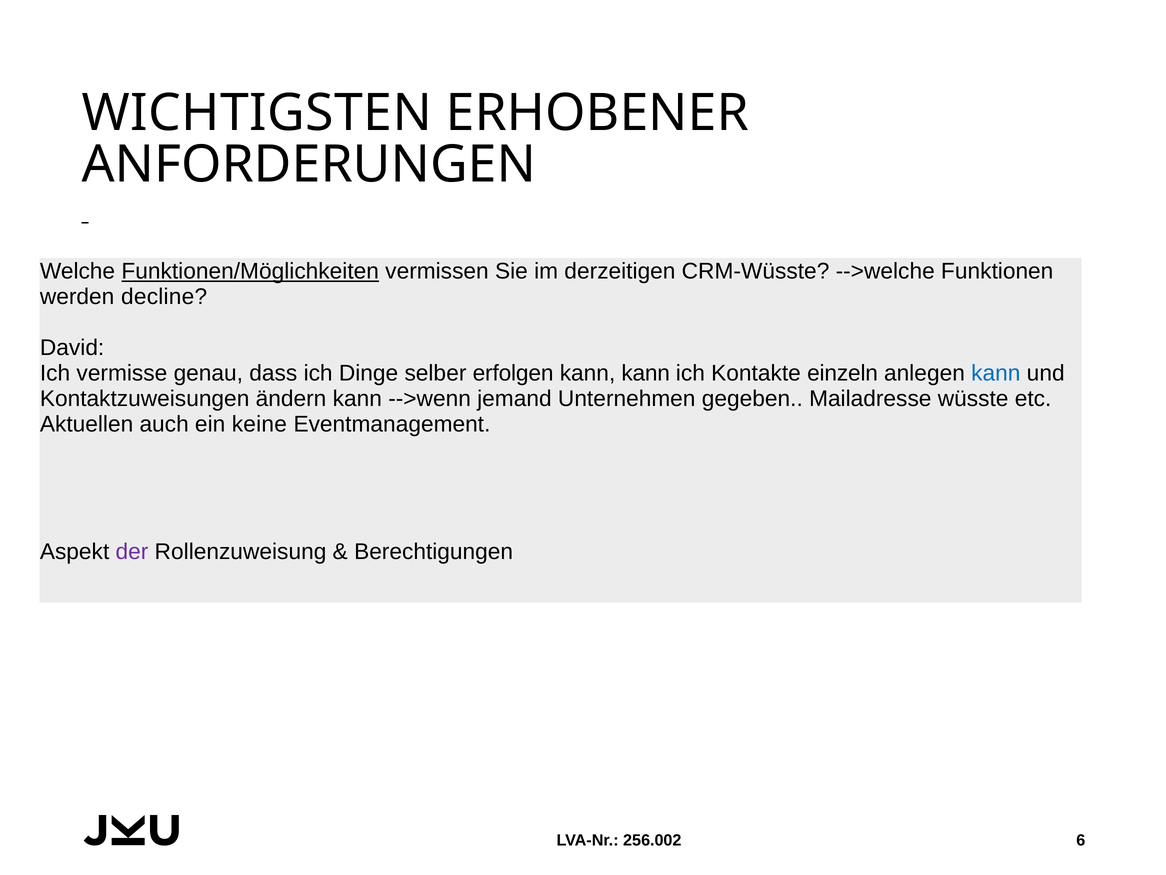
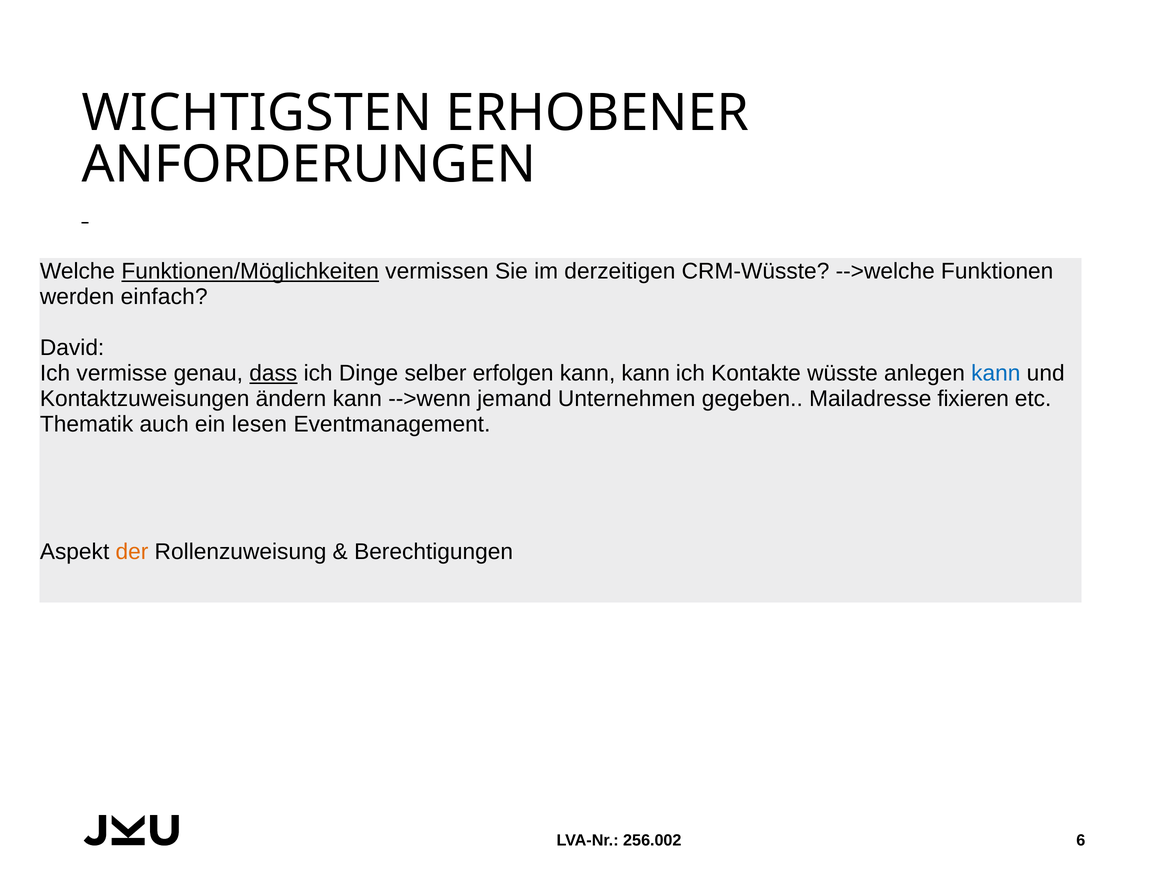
decline: decline -> einfach (164, 297)
dass underline: none -> present (273, 373)
einzeln: einzeln -> wüsste (842, 373)
wüsste: wüsste -> fixieren (973, 399)
Aktuellen: Aktuellen -> Thematik (87, 424)
keine: keine -> lesen (259, 424)
der colour: purple -> orange (132, 552)
